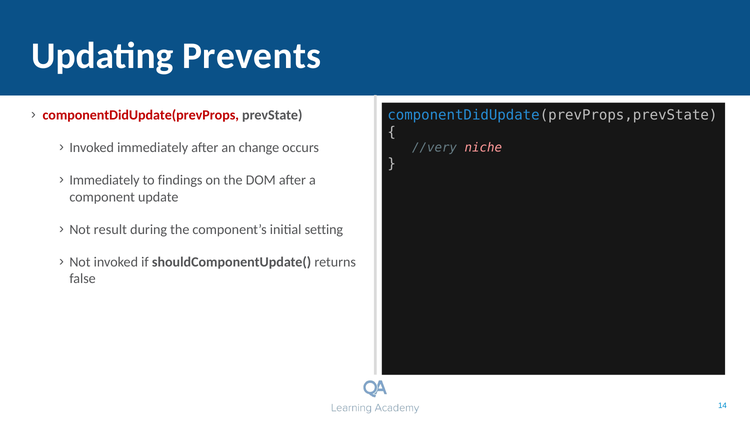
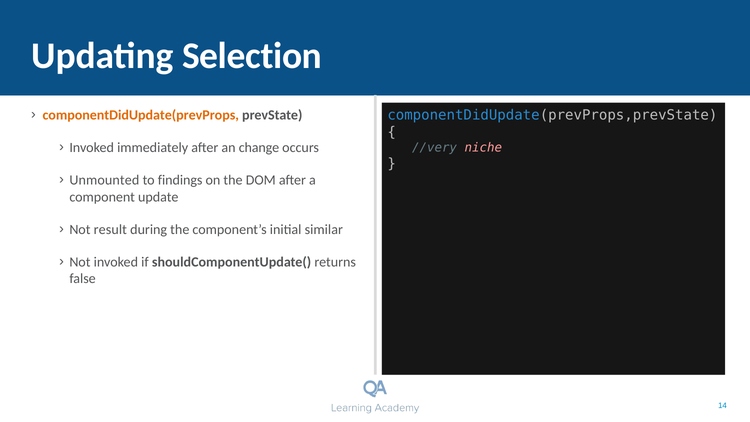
Prevents: Prevents -> Selection (252, 56)
componentDidUpdate(prevProps colour: red -> orange (141, 115)
Immediately: Immediately -> Unmounted (104, 180)
setting: setting -> similar (324, 229)
